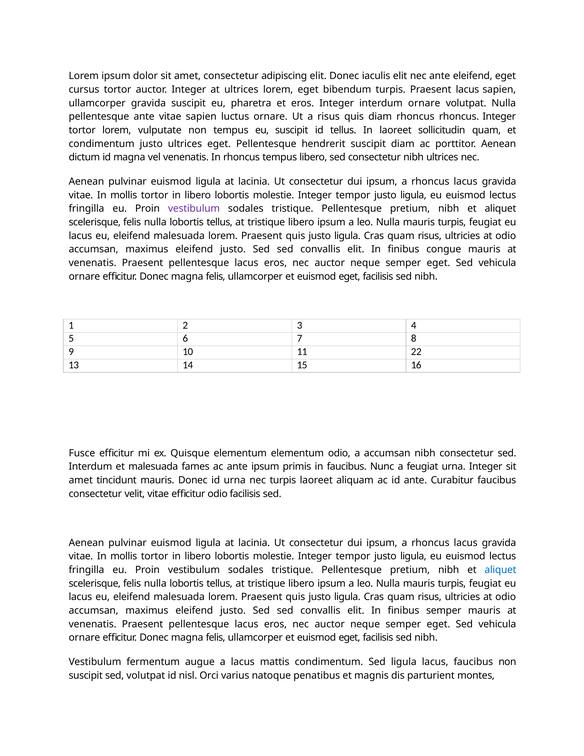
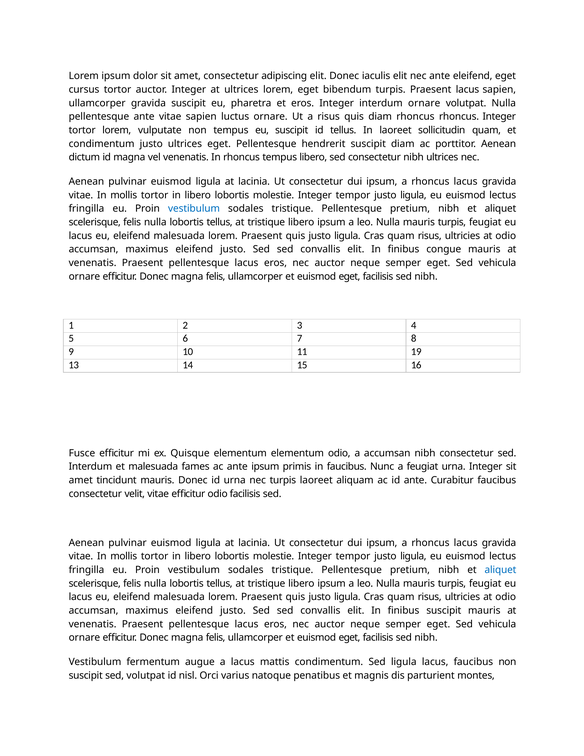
vestibulum colour: purple -> blue (194, 209)
22: 22 -> 19 (416, 352)
finibus semper: semper -> suscipit (444, 610)
